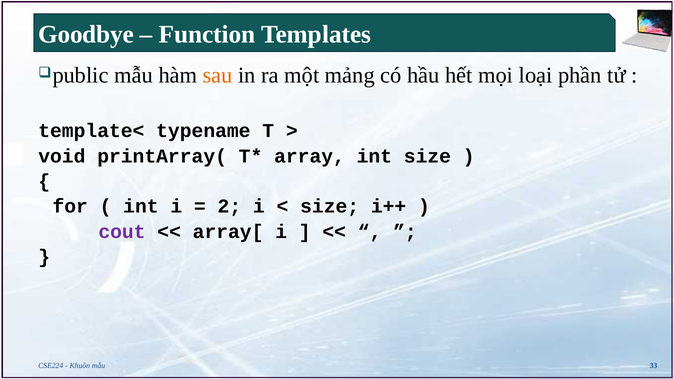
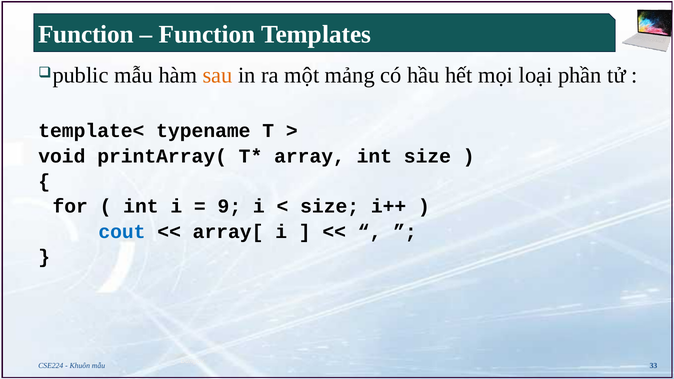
Goodbye: Goodbye -> Function (86, 34)
2: 2 -> 9 (229, 206)
cout colour: purple -> blue (122, 232)
